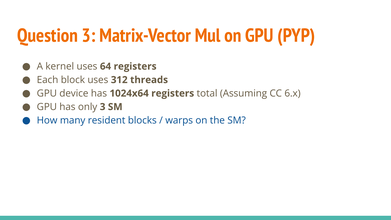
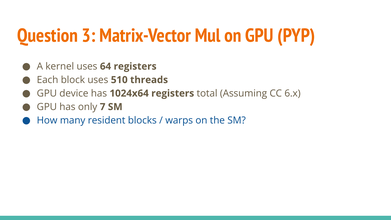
312: 312 -> 510 (119, 80)
only 3: 3 -> 7 (103, 107)
